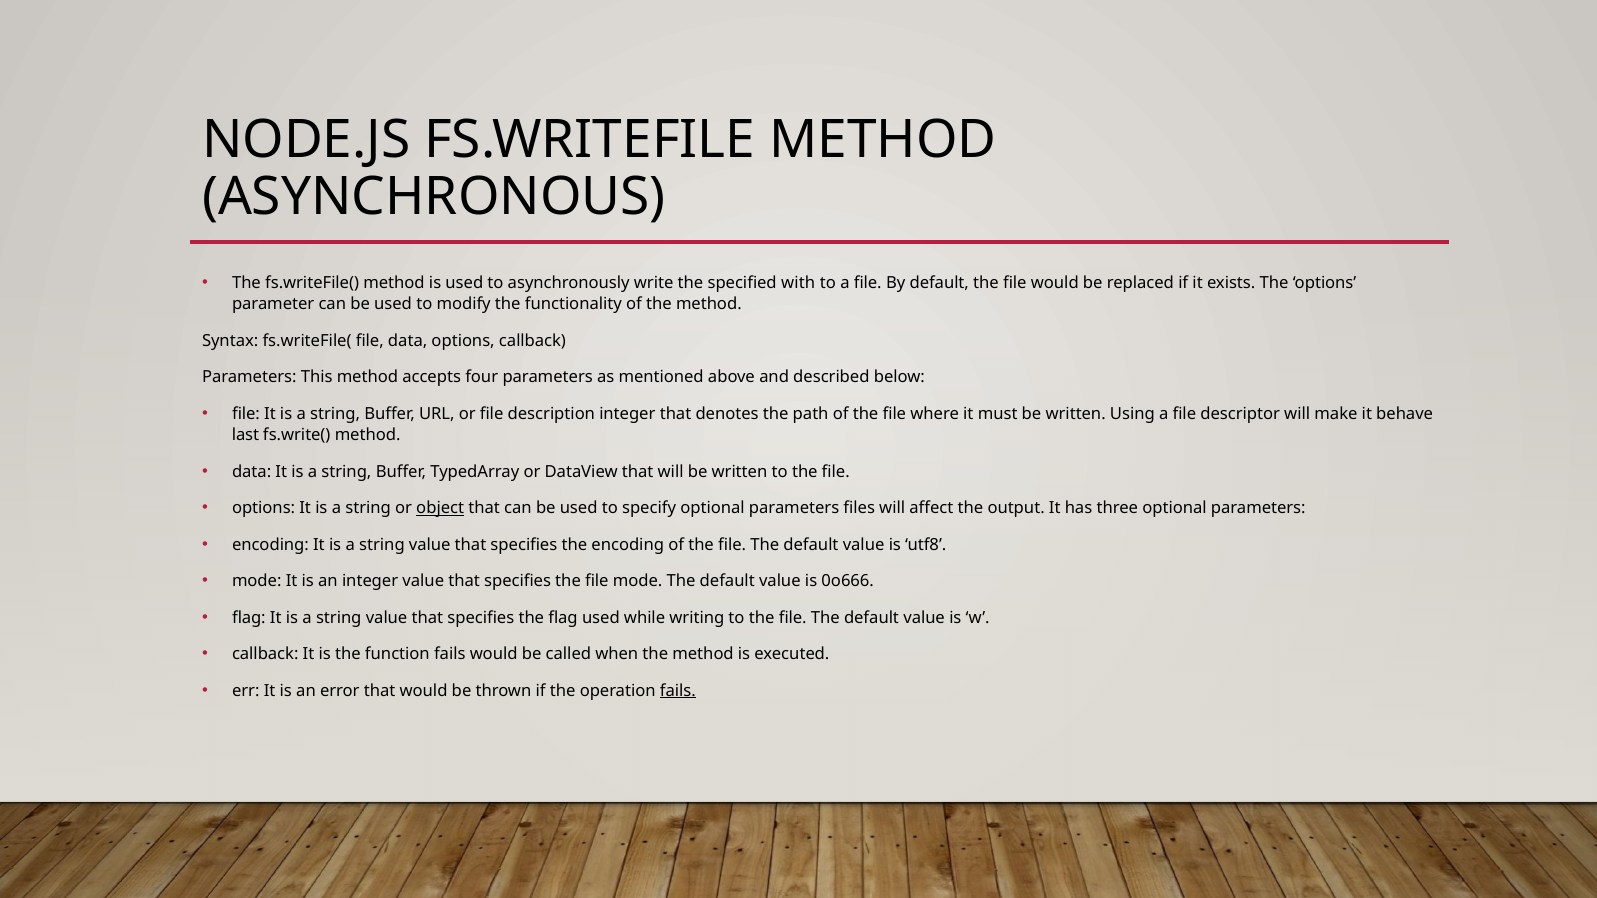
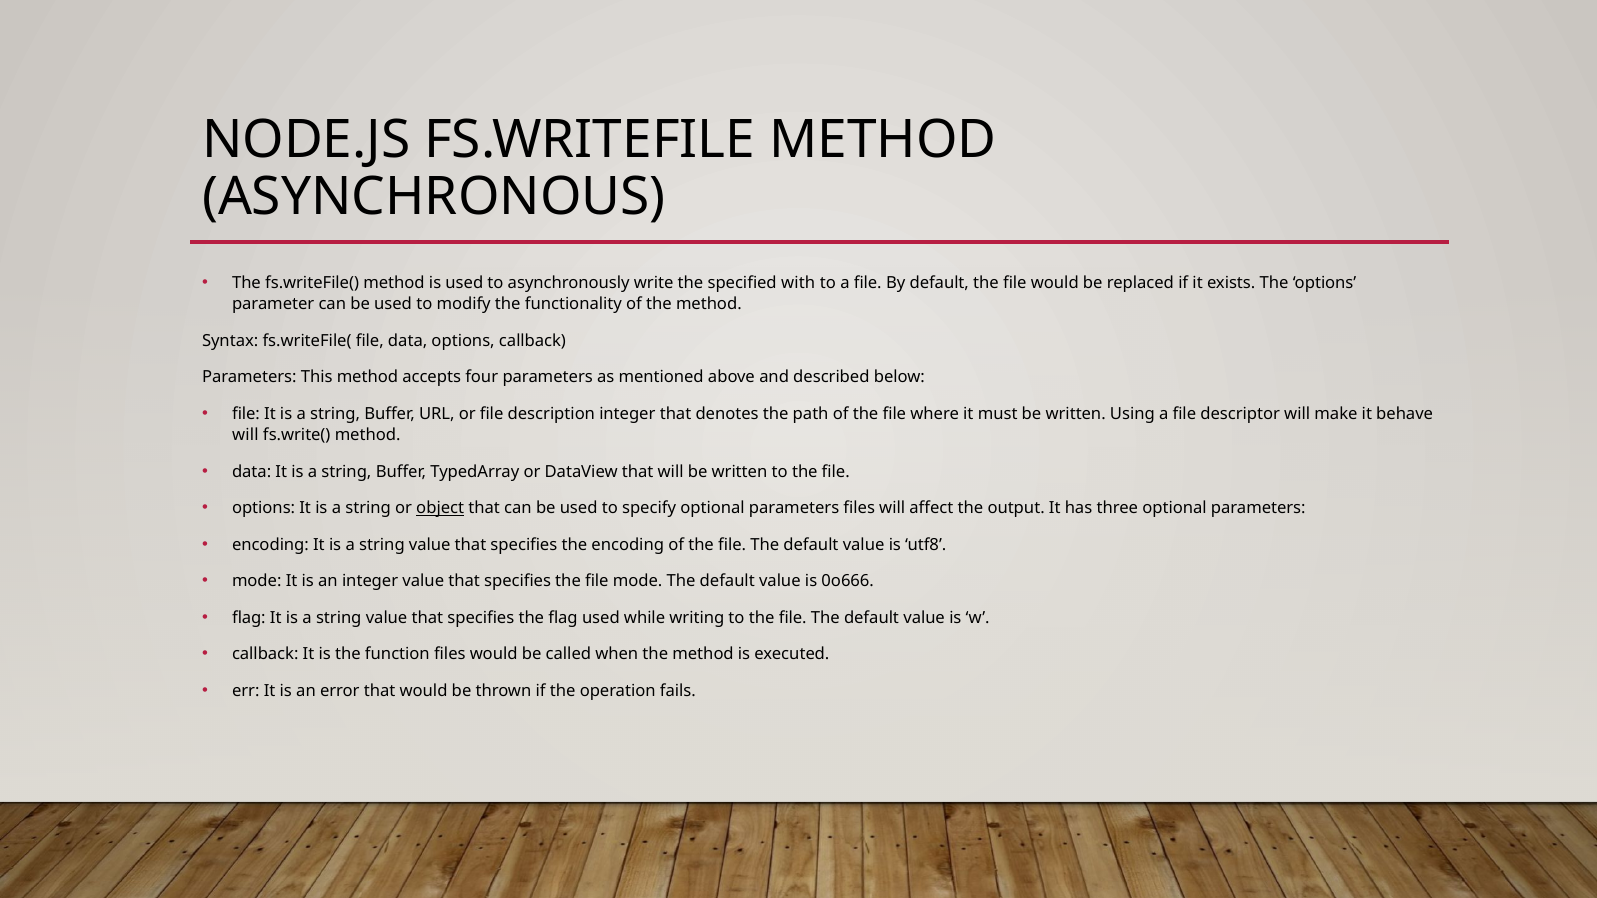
last: last -> will (245, 435)
function fails: fails -> files (450, 654)
fails underline: present -> none (678, 691)
